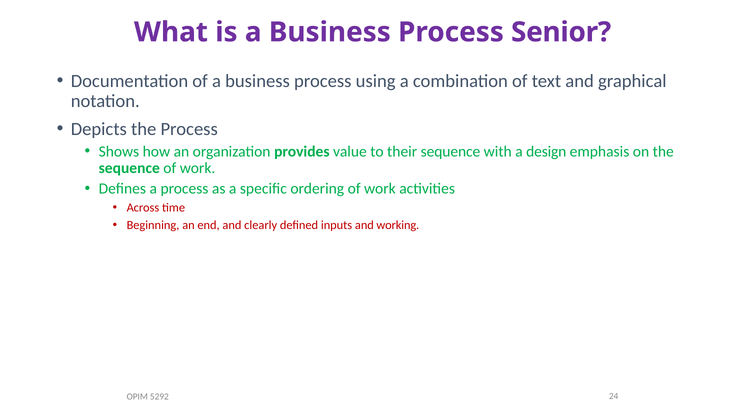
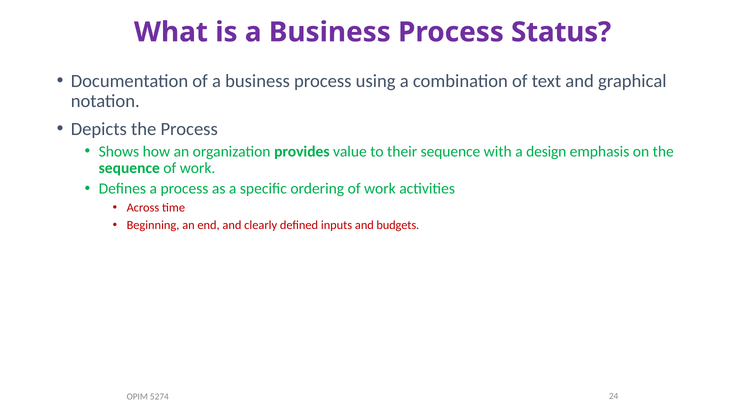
Senior: Senior -> Status (561, 32)
working: working -> budgets (398, 225)
5292: 5292 -> 5274 (159, 397)
